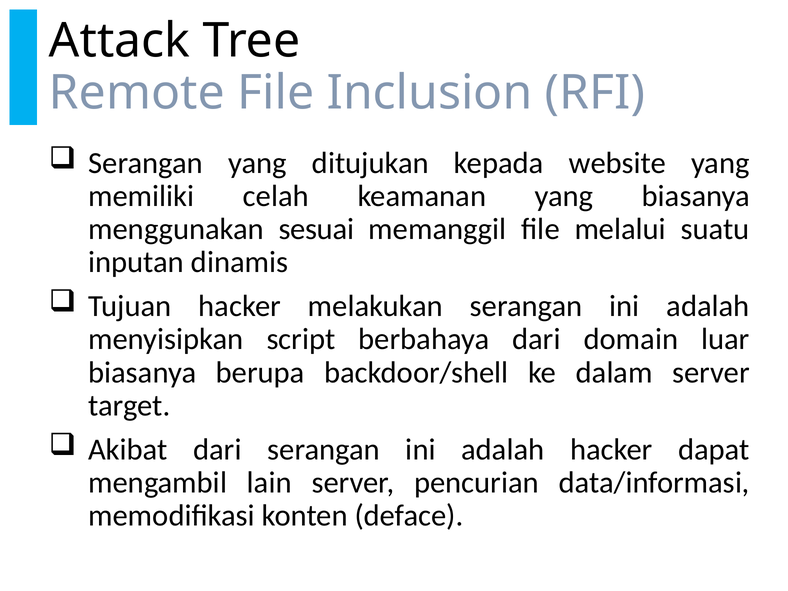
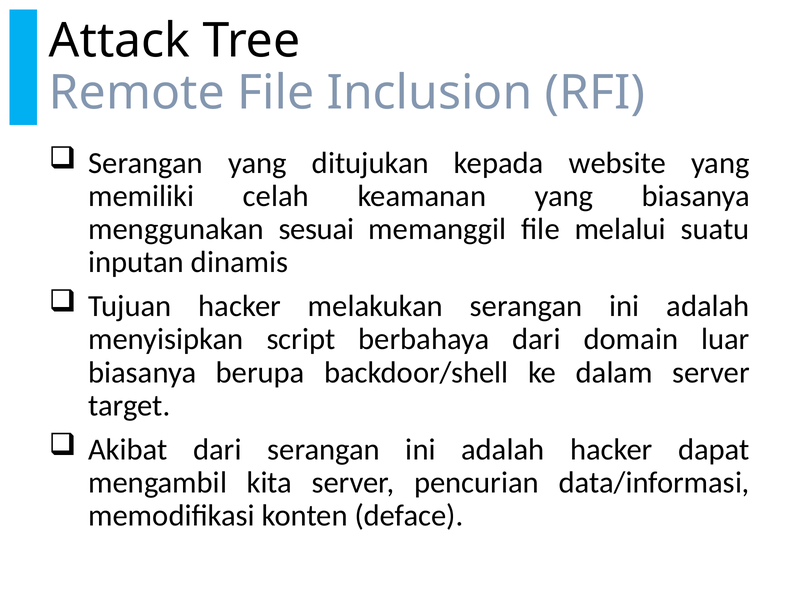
lain: lain -> kita (270, 482)
